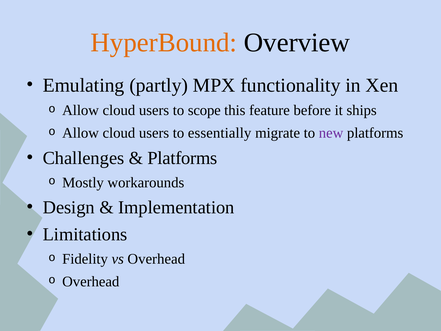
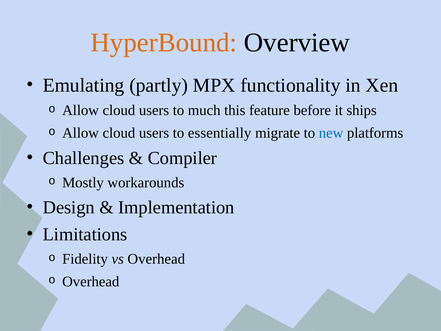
scope: scope -> much (204, 110)
new colour: purple -> blue (331, 133)
Platforms: Platforms -> Compiler (182, 158)
